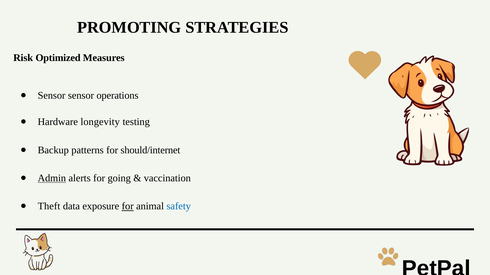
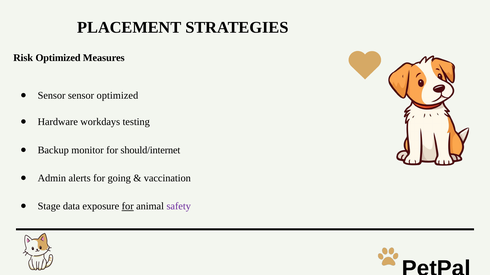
PROMOTING: PROMOTING -> PLACEMENT (129, 28)
sensor operations: operations -> optimized (117, 96)
longevity: longevity -> workdays (100, 122)
patterns: patterns -> monitor (88, 150)
Admin underline: present -> none (52, 179)
Theft: Theft -> Stage (49, 207)
safety colour: blue -> purple (179, 207)
